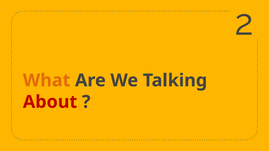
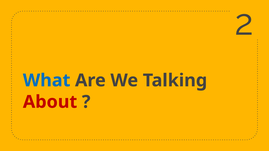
What colour: orange -> blue (47, 81)
